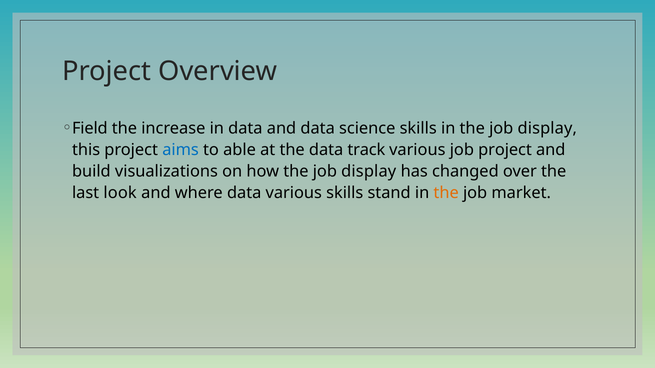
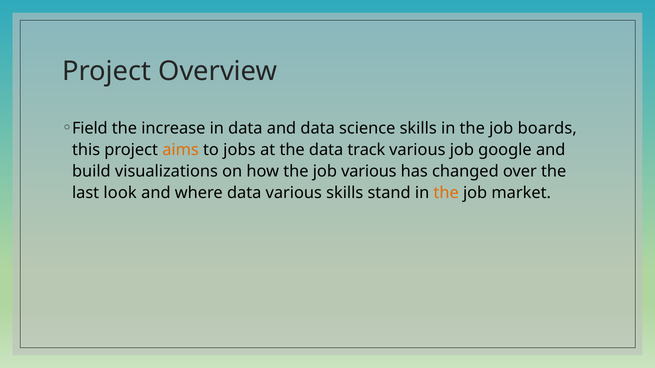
in the job display: display -> boards (547, 128)
aims colour: blue -> orange (181, 150)
able: able -> jobs (239, 150)
job project: project -> google (505, 150)
how the job display: display -> various (369, 172)
